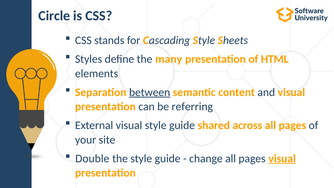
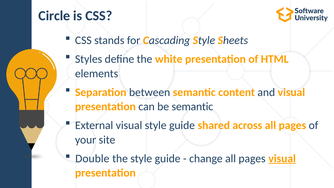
many: many -> white (169, 59)
between underline: present -> none (150, 92)
be referring: referring -> semantic (192, 107)
